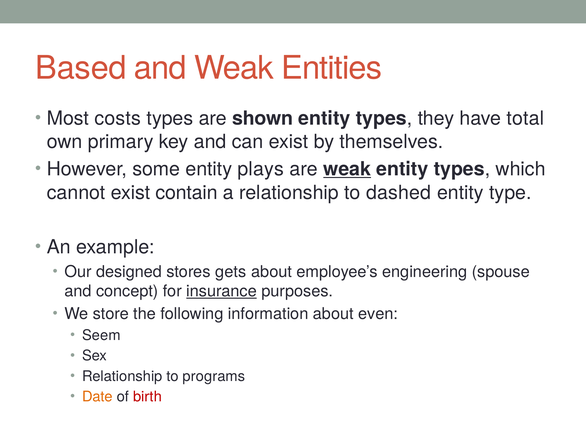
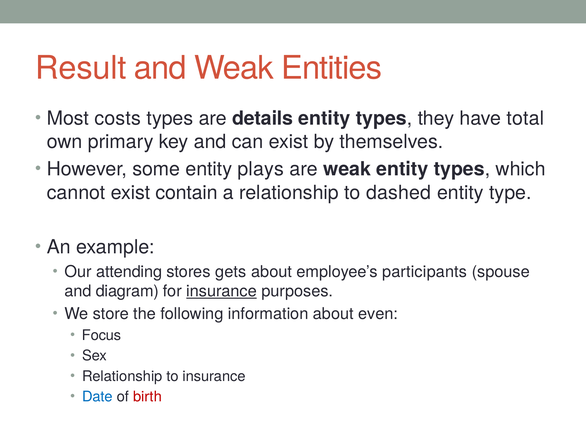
Based: Based -> Result (81, 68)
shown: shown -> details (263, 119)
weak underline: present -> none (347, 169)
designed: designed -> attending (129, 272)
engineering: engineering -> participants (425, 272)
concept: concept -> diagram (127, 292)
Seem: Seem -> Focus (102, 336)
to programs: programs -> insurance (214, 377)
Date colour: orange -> blue (97, 397)
